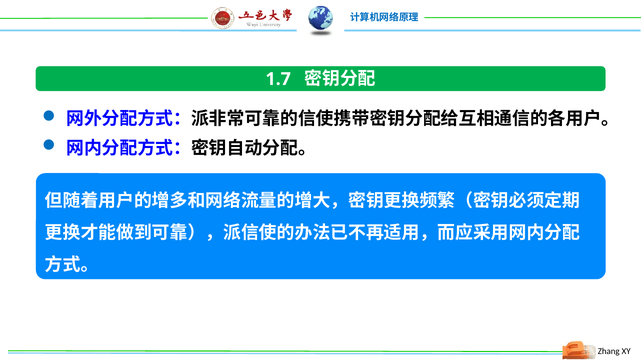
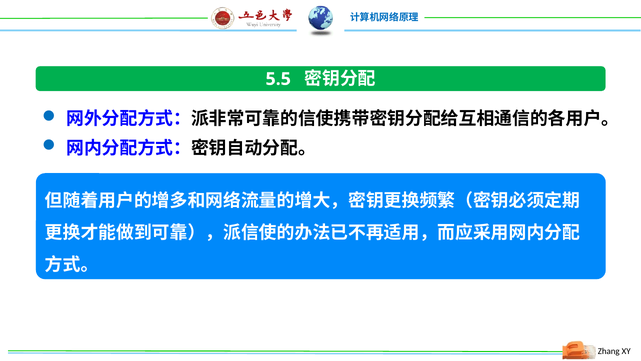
1.7: 1.7 -> 5.5 (278, 79)
